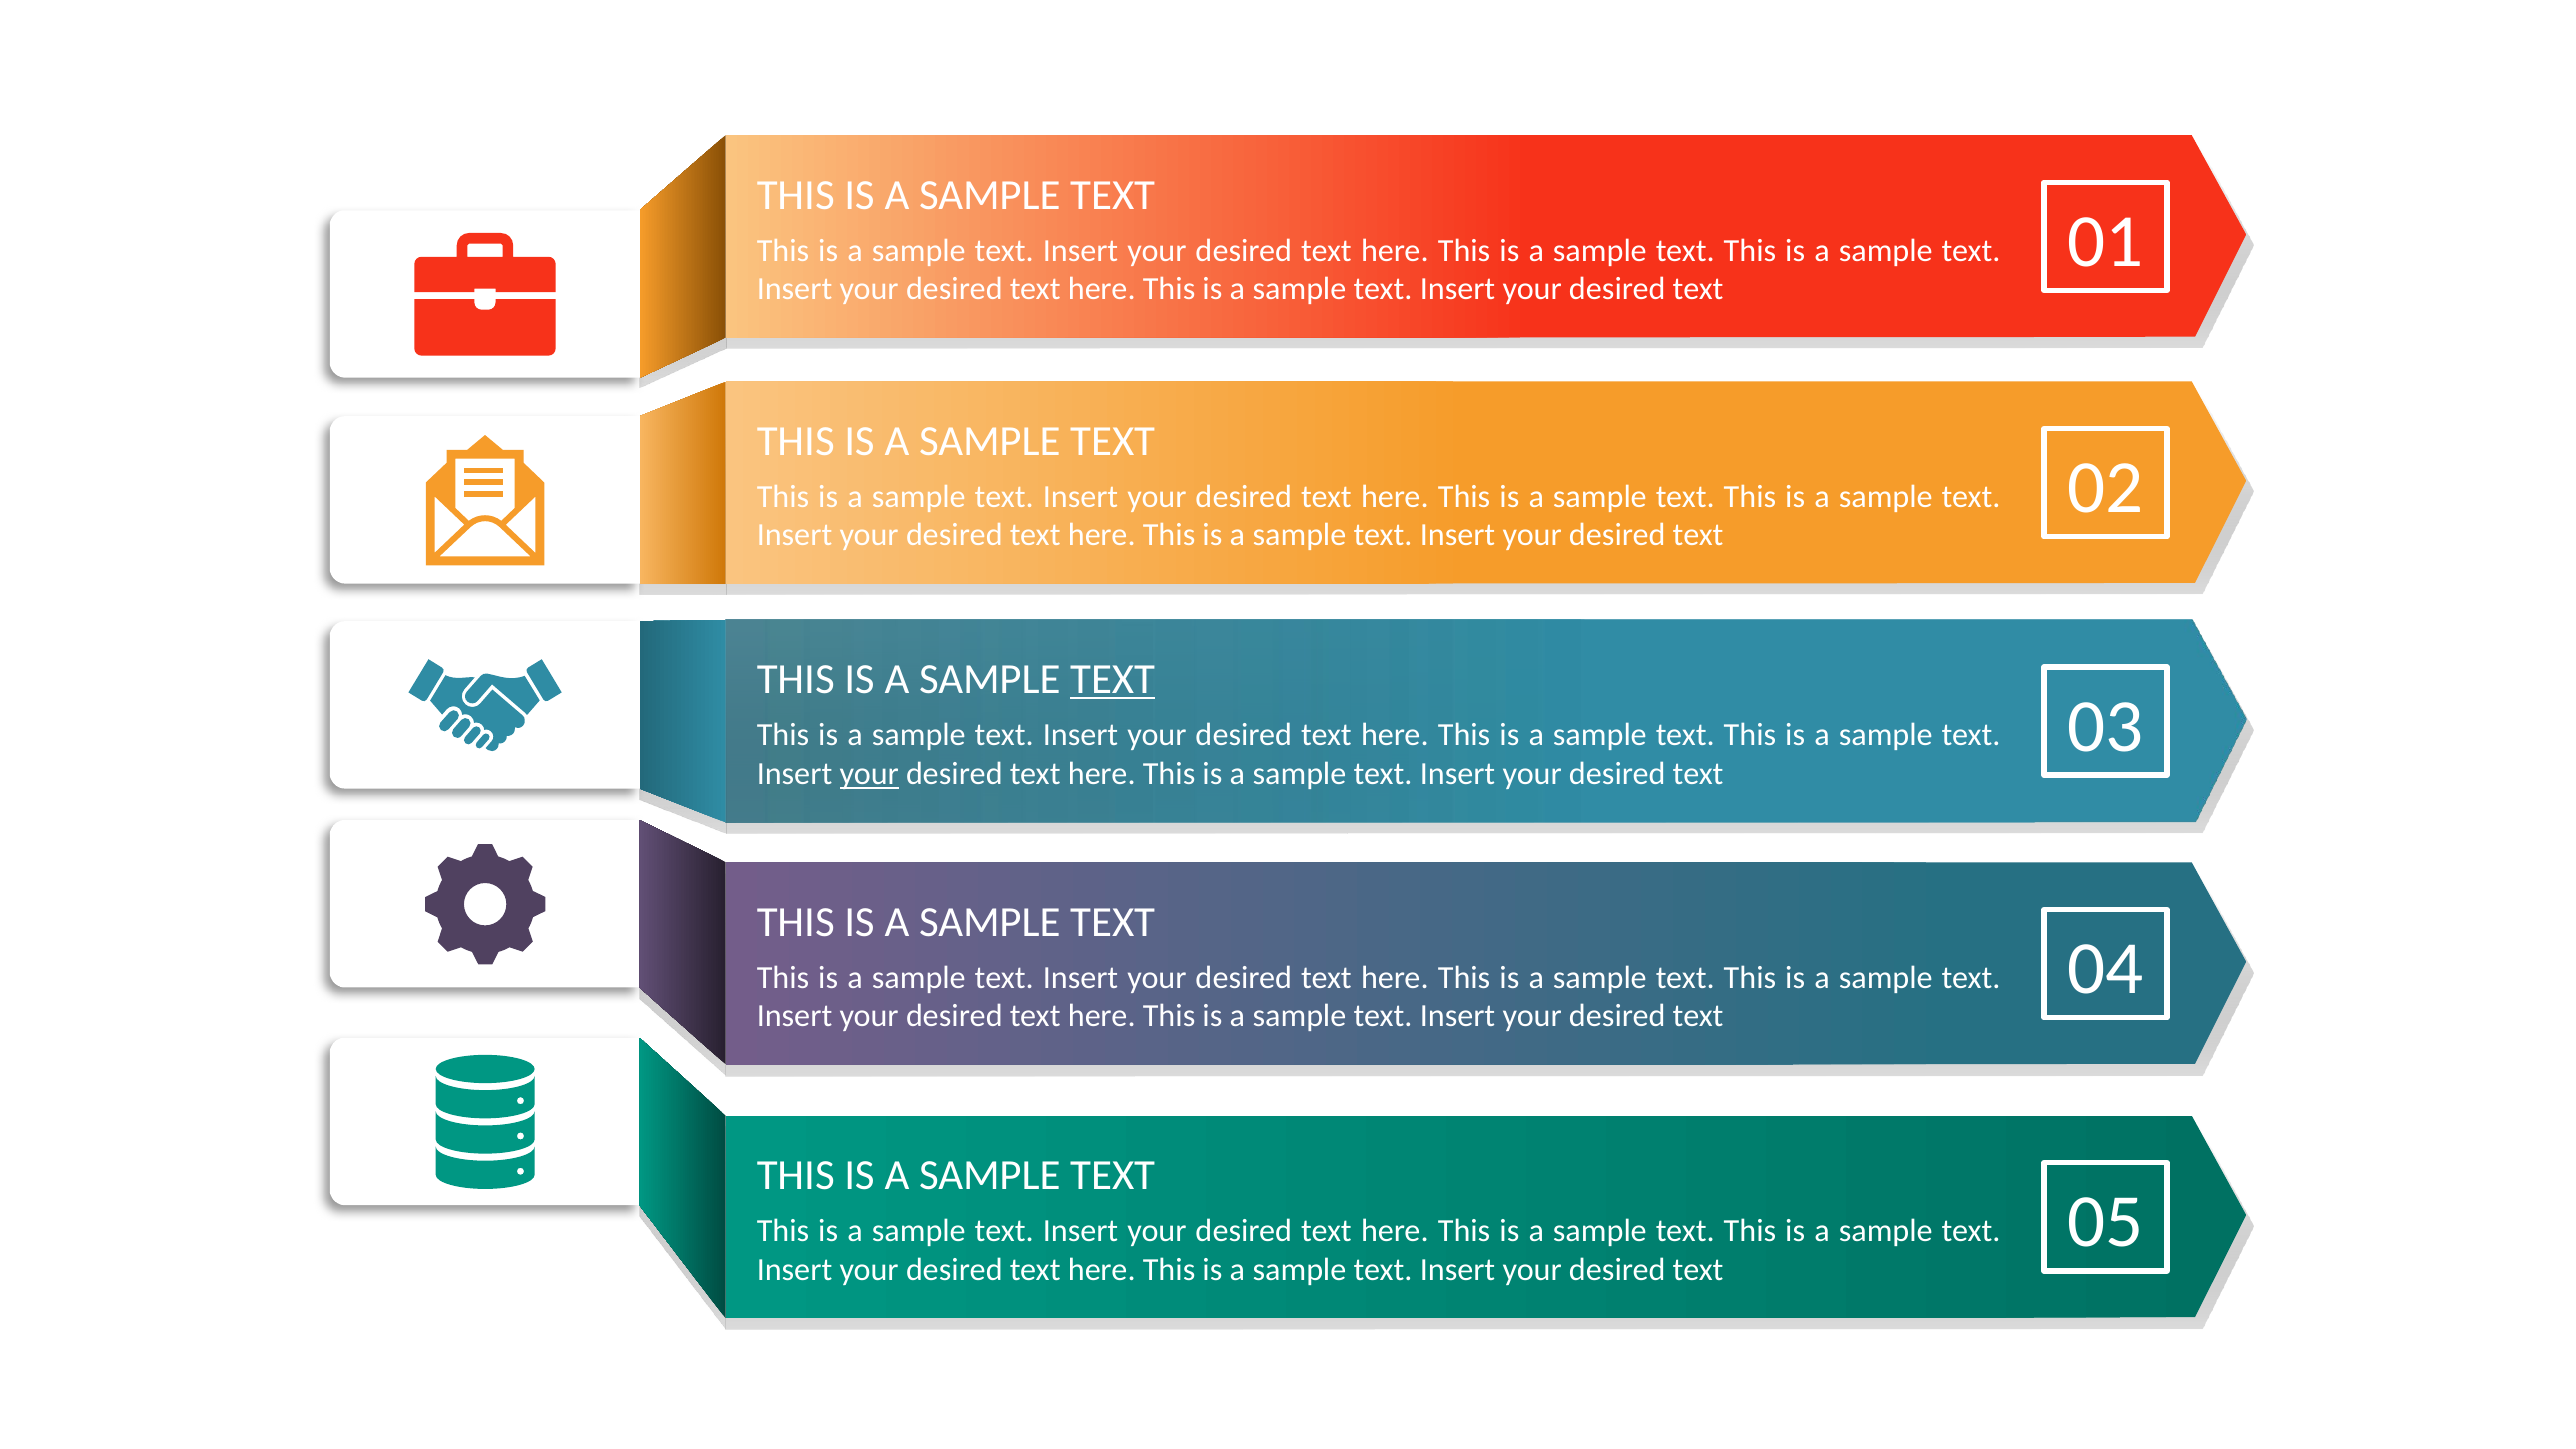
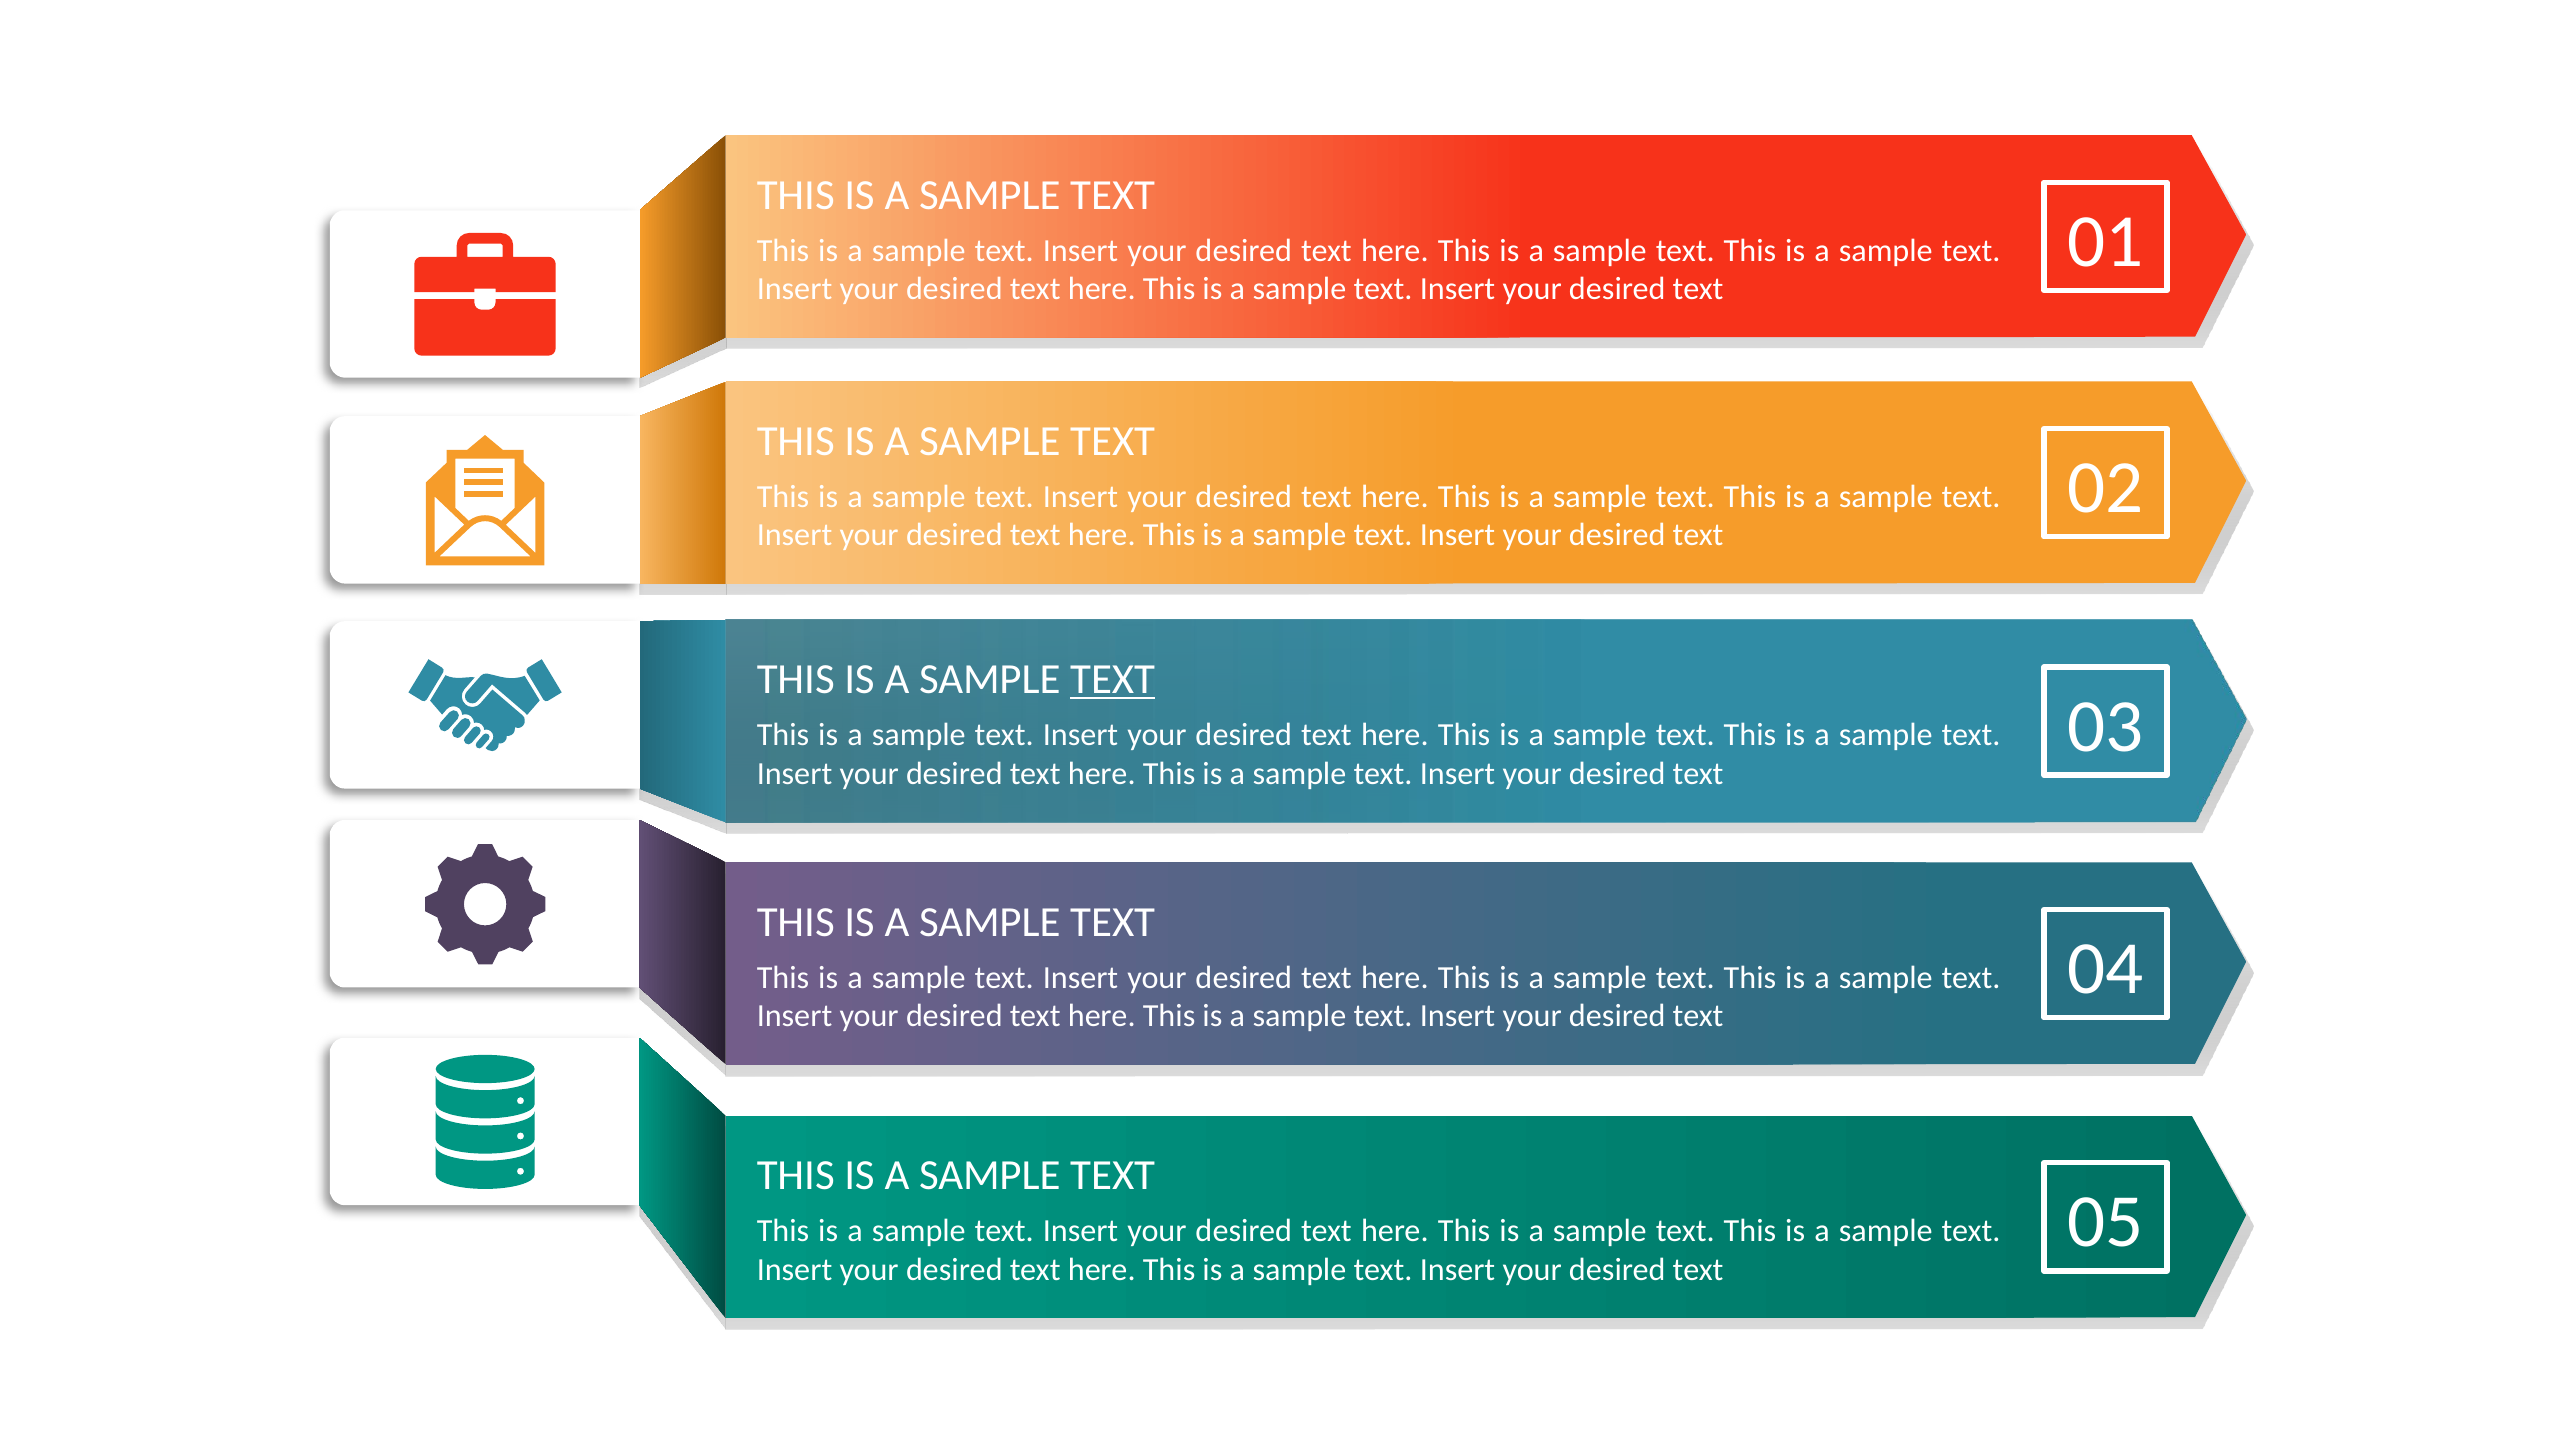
your underline: present -> none (869, 774)
